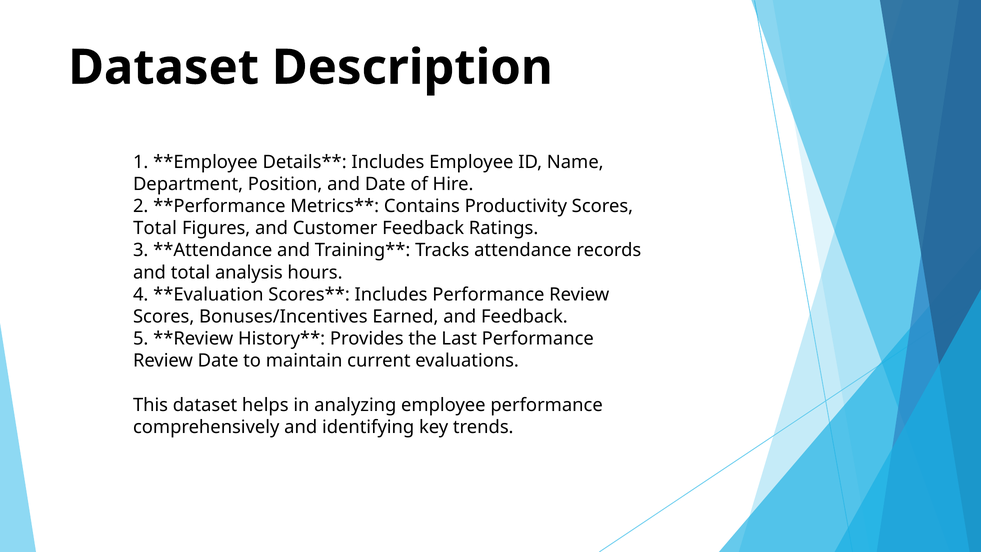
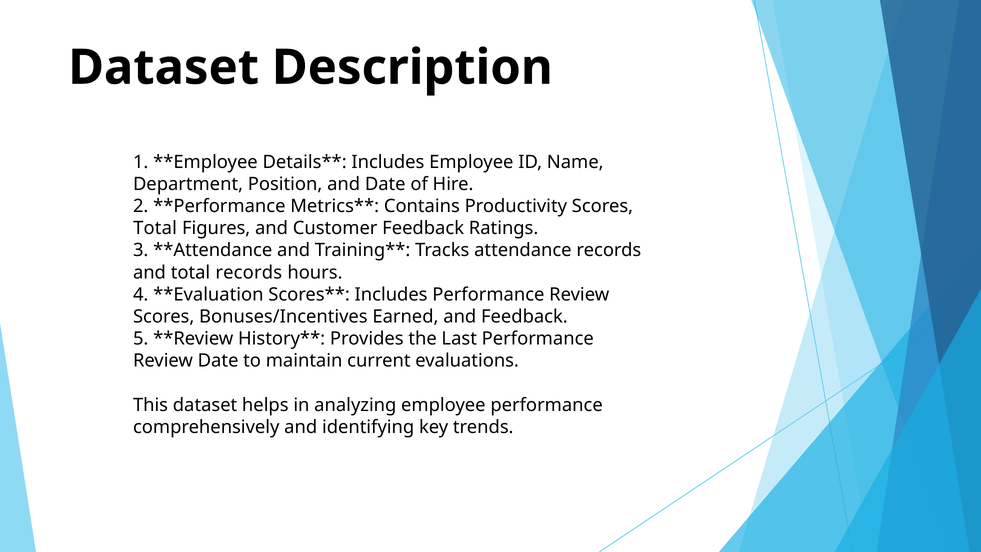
total analysis: analysis -> records (249, 272)
